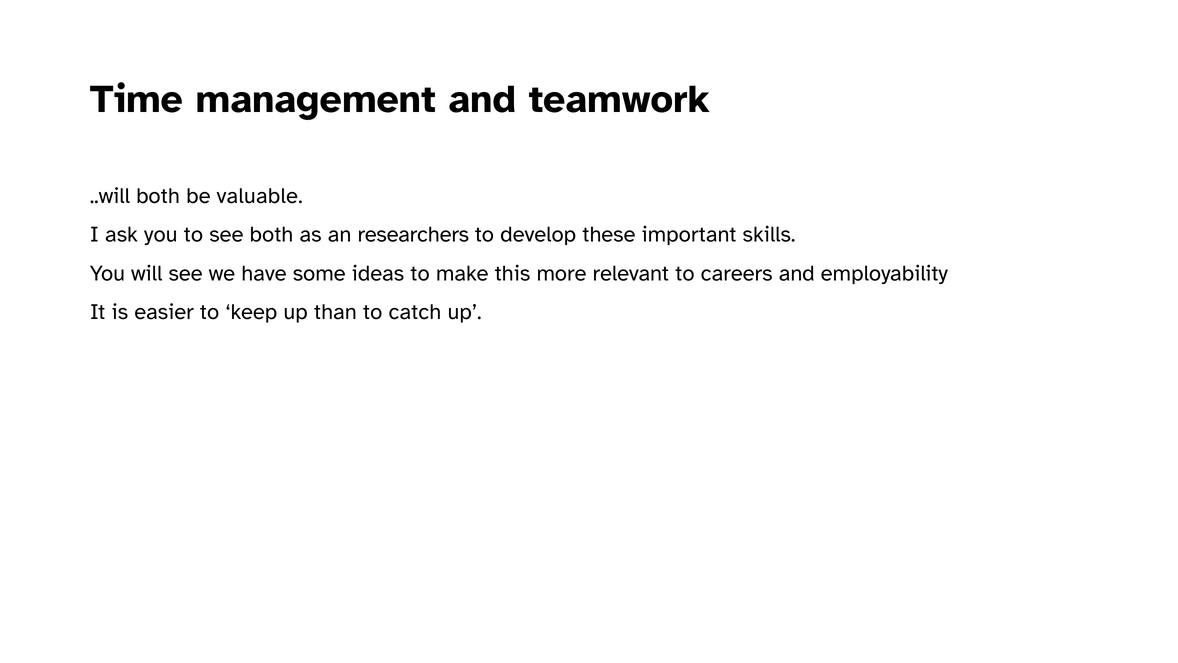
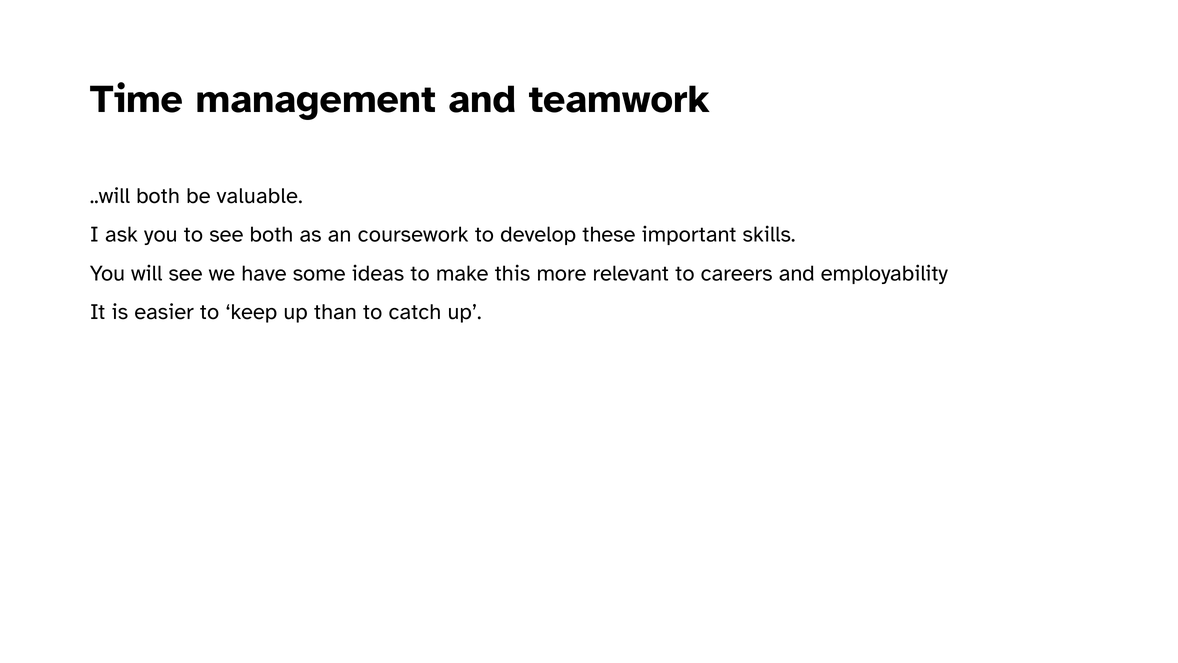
researchers: researchers -> coursework (413, 234)
